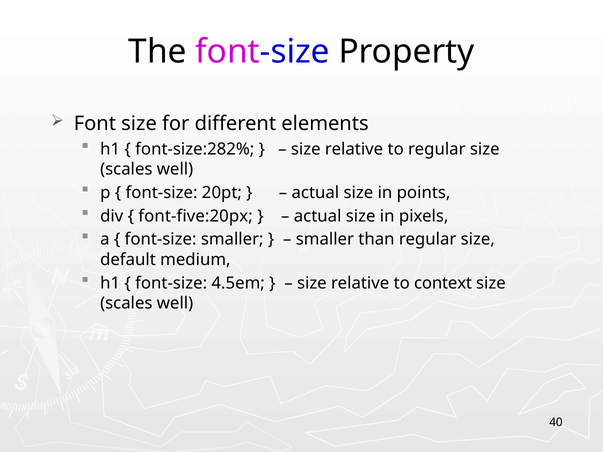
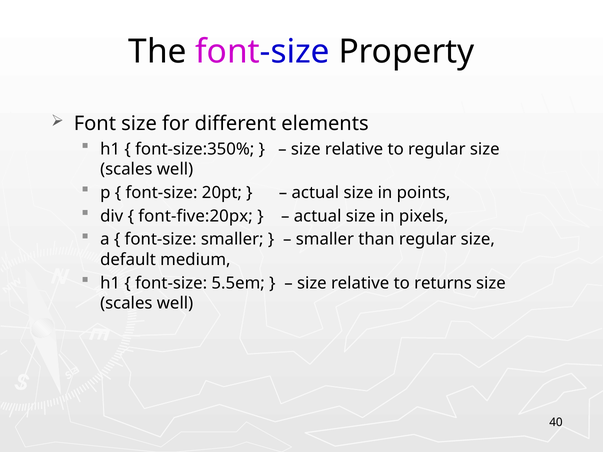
font-size:282%: font-size:282% -> font-size:350% (195, 149)
4.5em: 4.5em -> 5.5em (238, 283)
context: context -> returns (443, 283)
